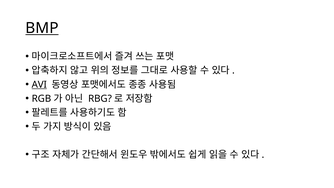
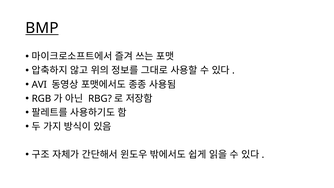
AVI underline: present -> none (39, 84)
